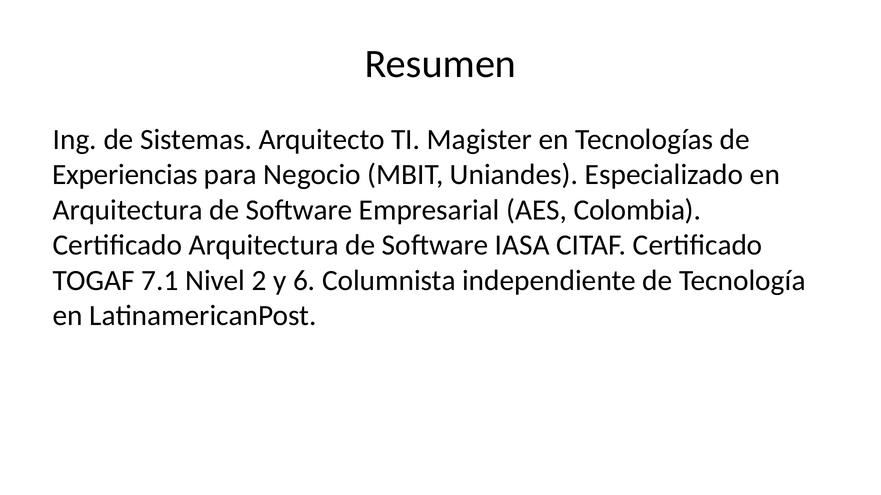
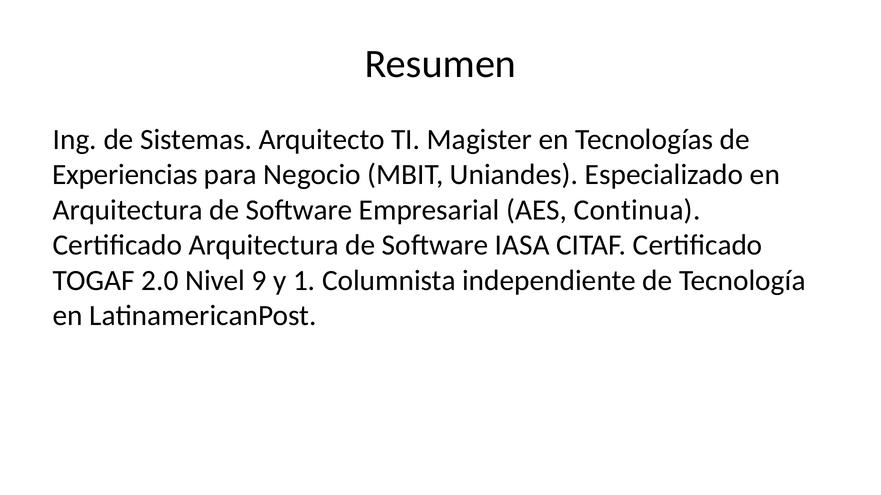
Colombia: Colombia -> Continua (637, 210)
7.1: 7.1 -> 2.0 (160, 281)
2: 2 -> 9 (259, 281)
6: 6 -> 1 (304, 281)
